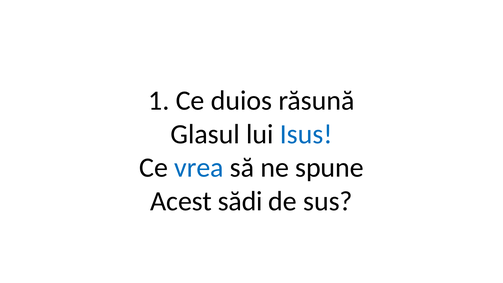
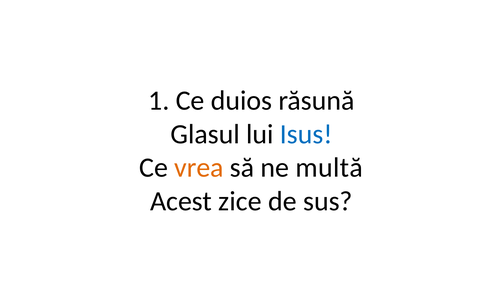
vrea colour: blue -> orange (199, 168)
spune: spune -> multă (329, 168)
sădi: sădi -> zice (240, 201)
